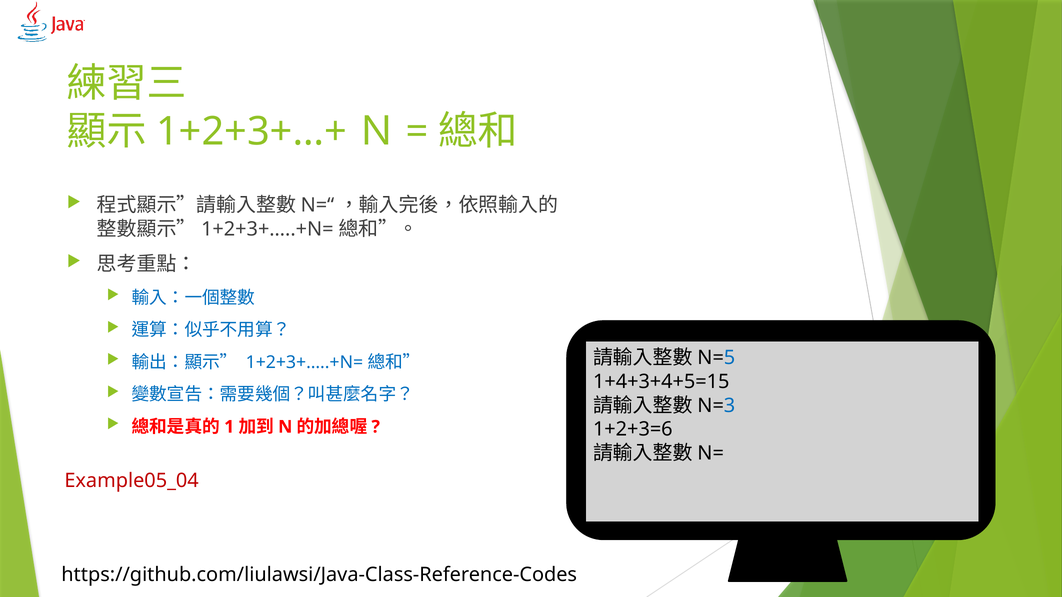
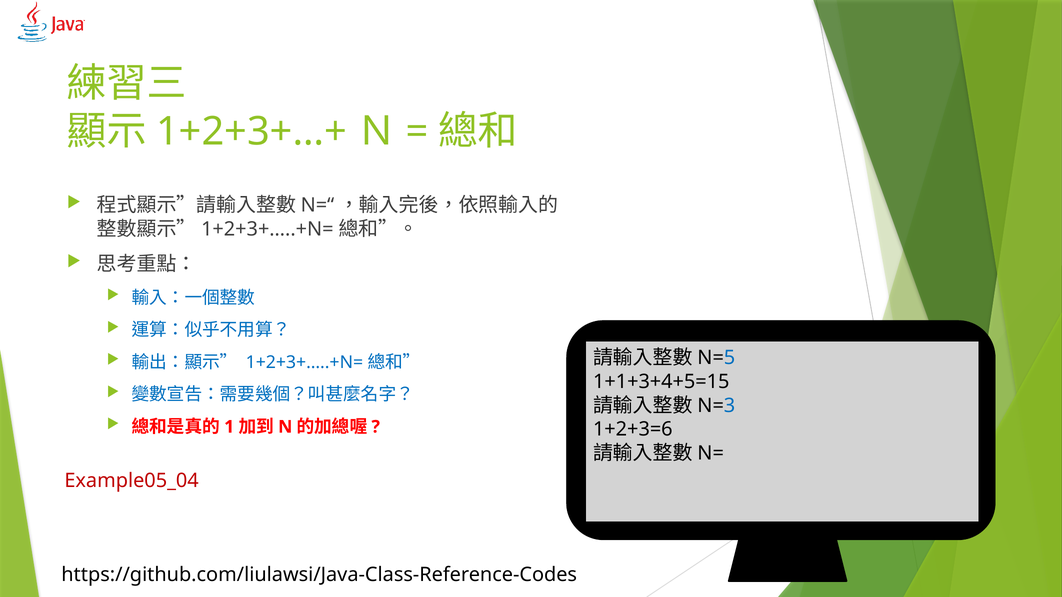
1+4+3+4+5=15: 1+4+3+4+5=15 -> 1+1+3+4+5=15 (661, 382)
